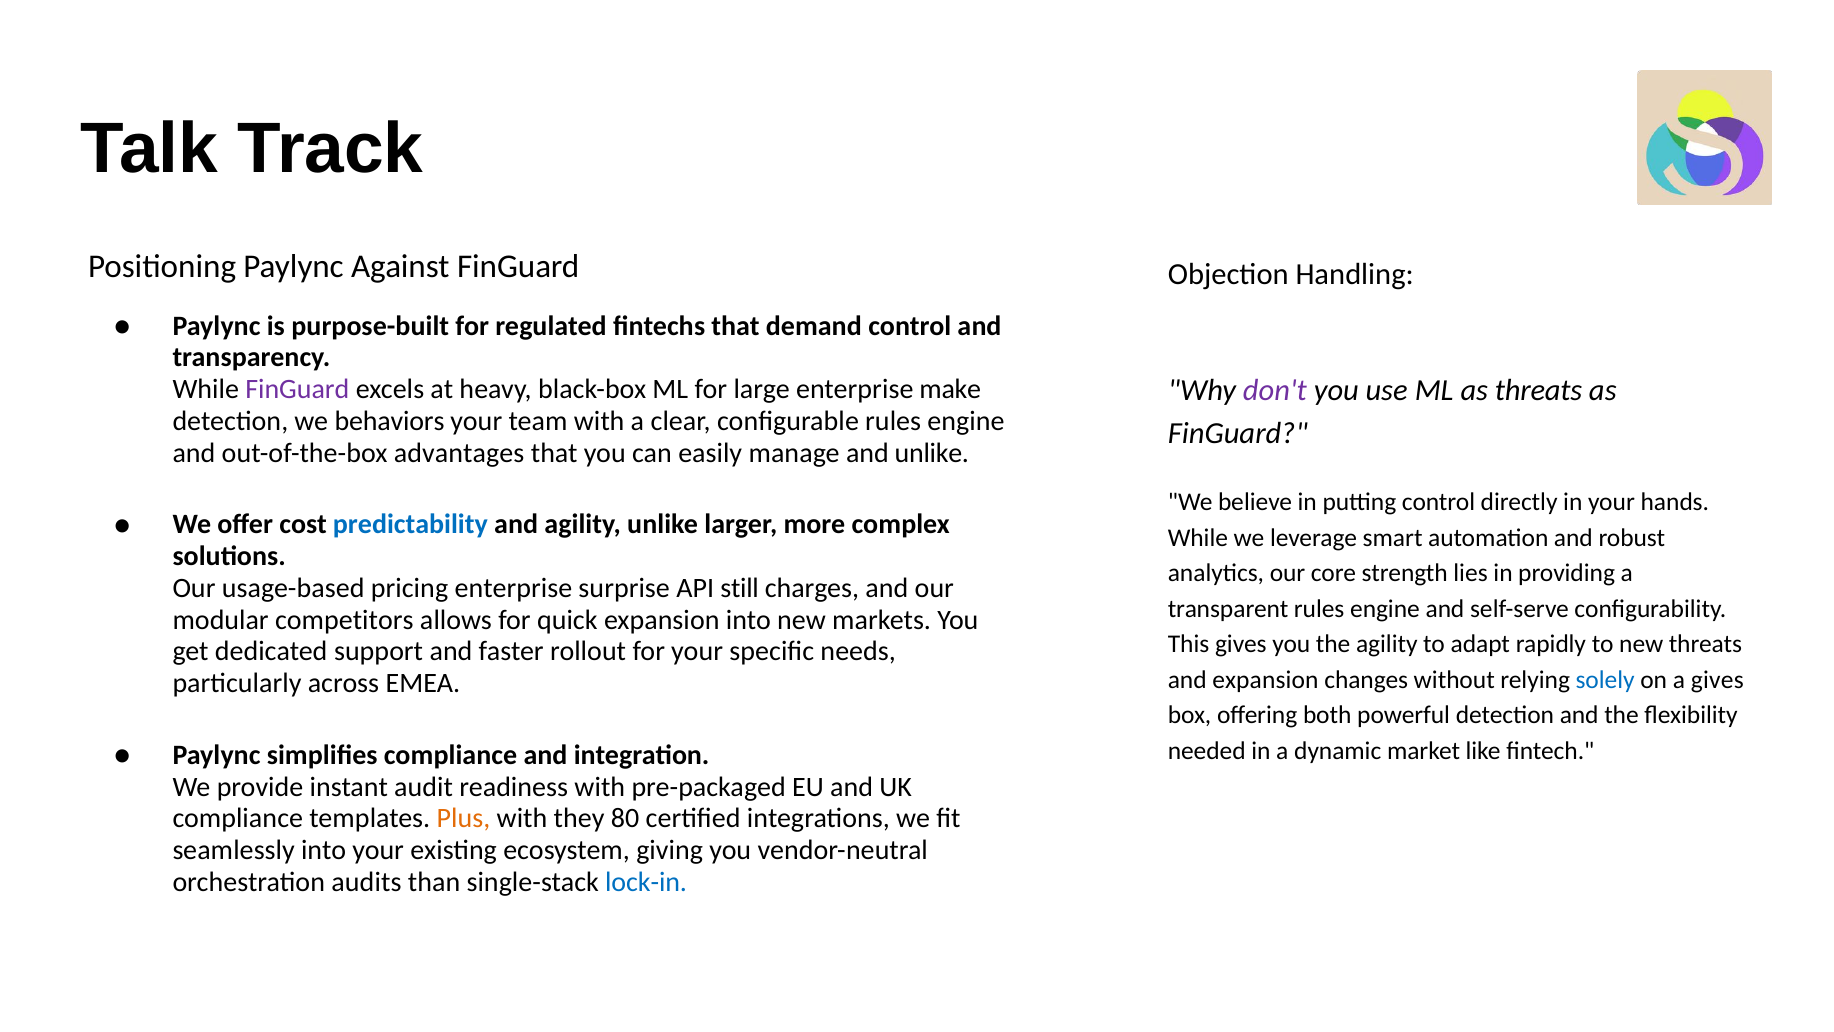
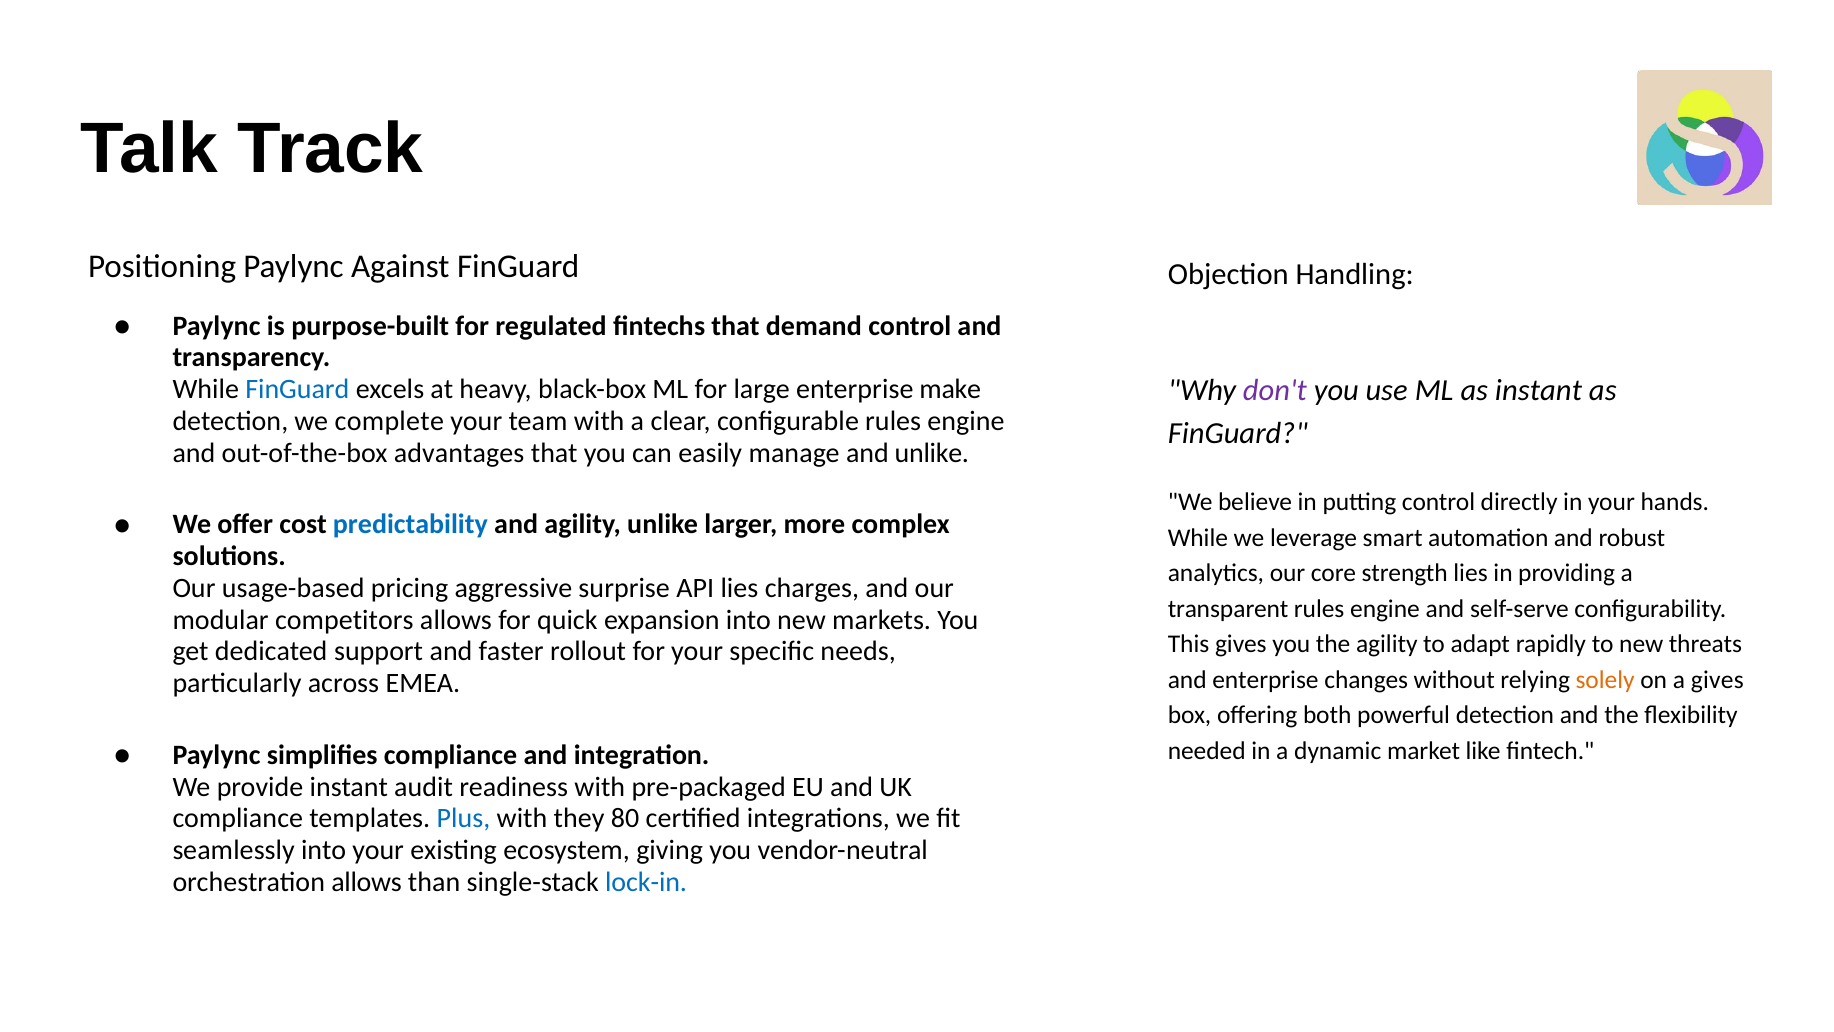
as threats: threats -> instant (1538, 390)
FinGuard colour: purple -> blue (297, 389)
behaviors: behaviors -> complete (389, 421)
pricing enterprise: enterprise -> aggressive (513, 588)
API still: still -> lies (739, 588)
and expansion: expansion -> enterprise (1265, 680)
solely colour: blue -> orange (1605, 680)
Plus colour: orange -> blue (463, 818)
orchestration audits: audits -> allows (367, 882)
